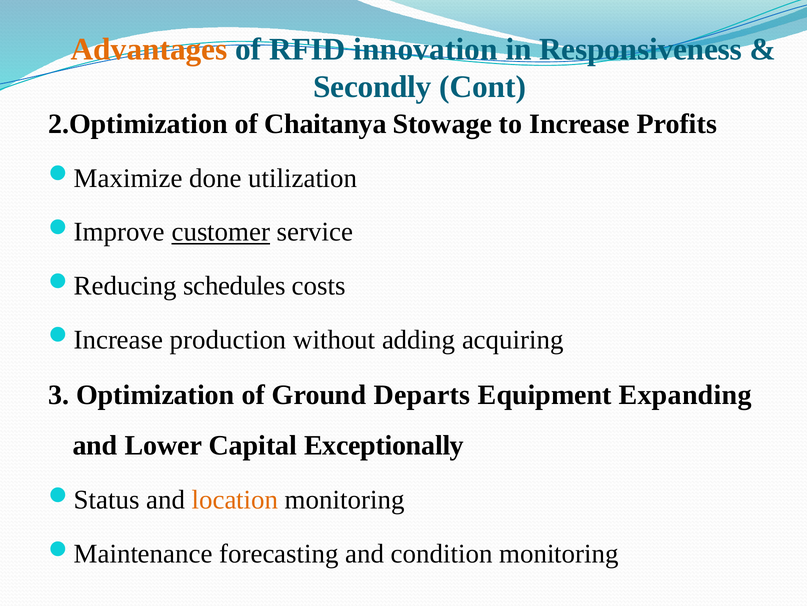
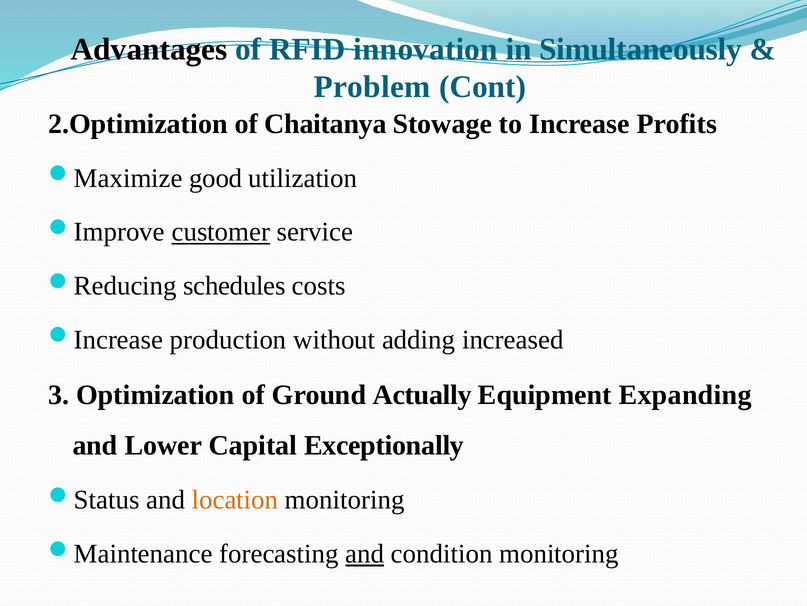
Advantages colour: orange -> black (149, 49)
Responsiveness: Responsiveness -> Simultaneously (641, 49)
Secondly: Secondly -> Problem (372, 87)
done: done -> good (216, 178)
acquiring: acquiring -> increased (513, 339)
Departs: Departs -> Actually (422, 395)
and underline: none -> present (365, 553)
